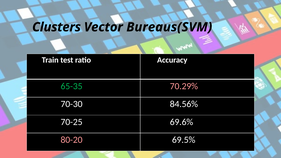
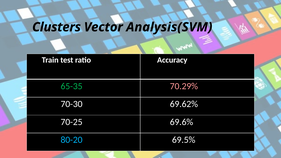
Bureaus(SVM: Bureaus(SVM -> Analysis(SVM (169, 27)
84.56%: 84.56% -> 69.62% (184, 104)
80-20 colour: pink -> light blue (72, 140)
